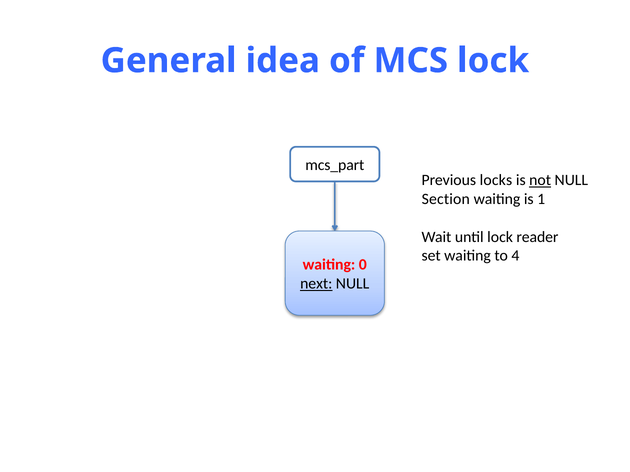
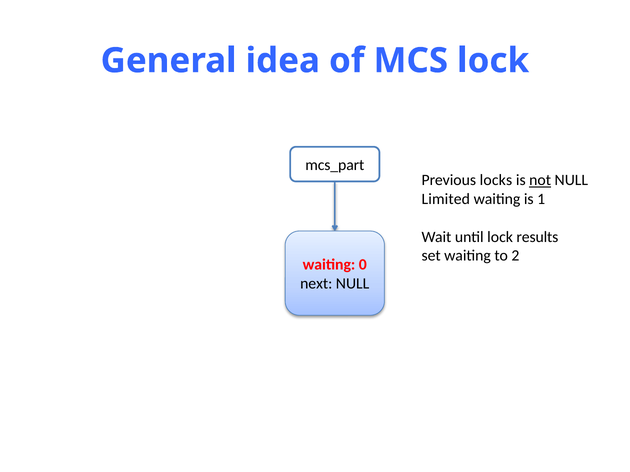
Section: Section -> Limited (446, 199)
reader: reader -> results (537, 237)
4: 4 -> 2 (515, 256)
next underline: present -> none (316, 284)
